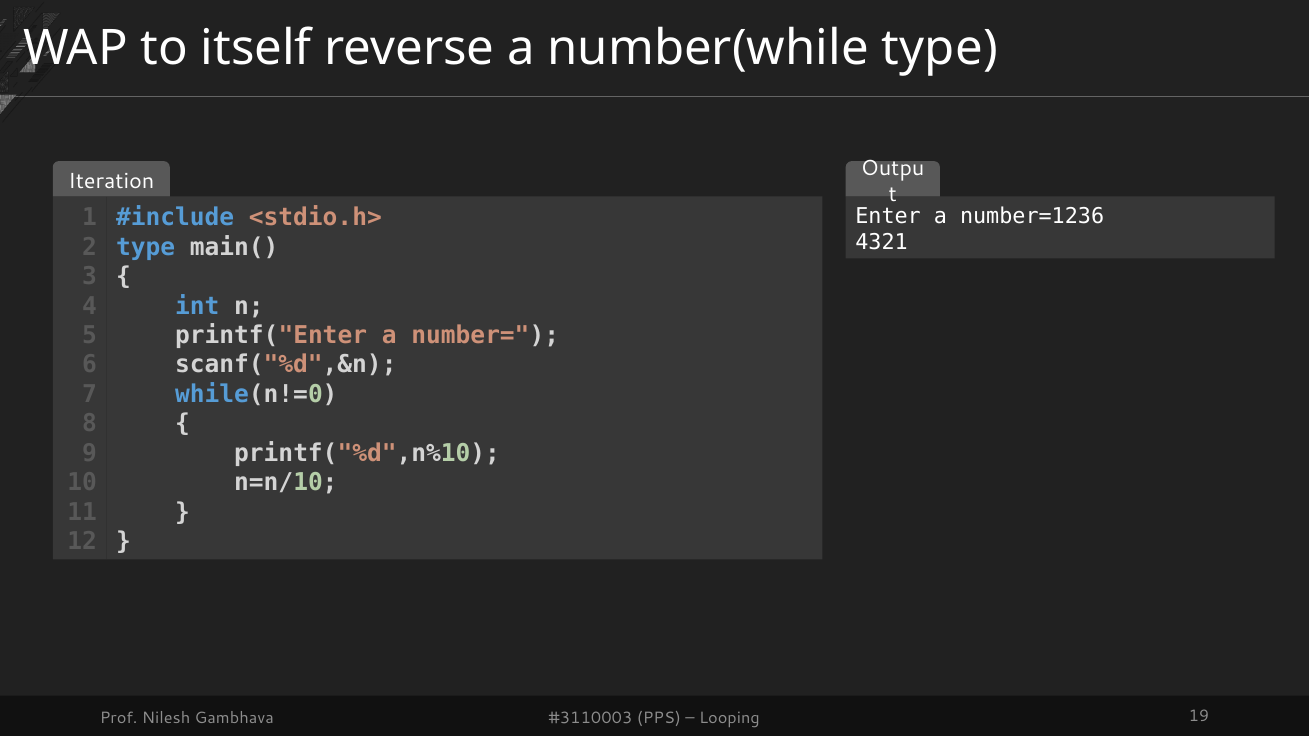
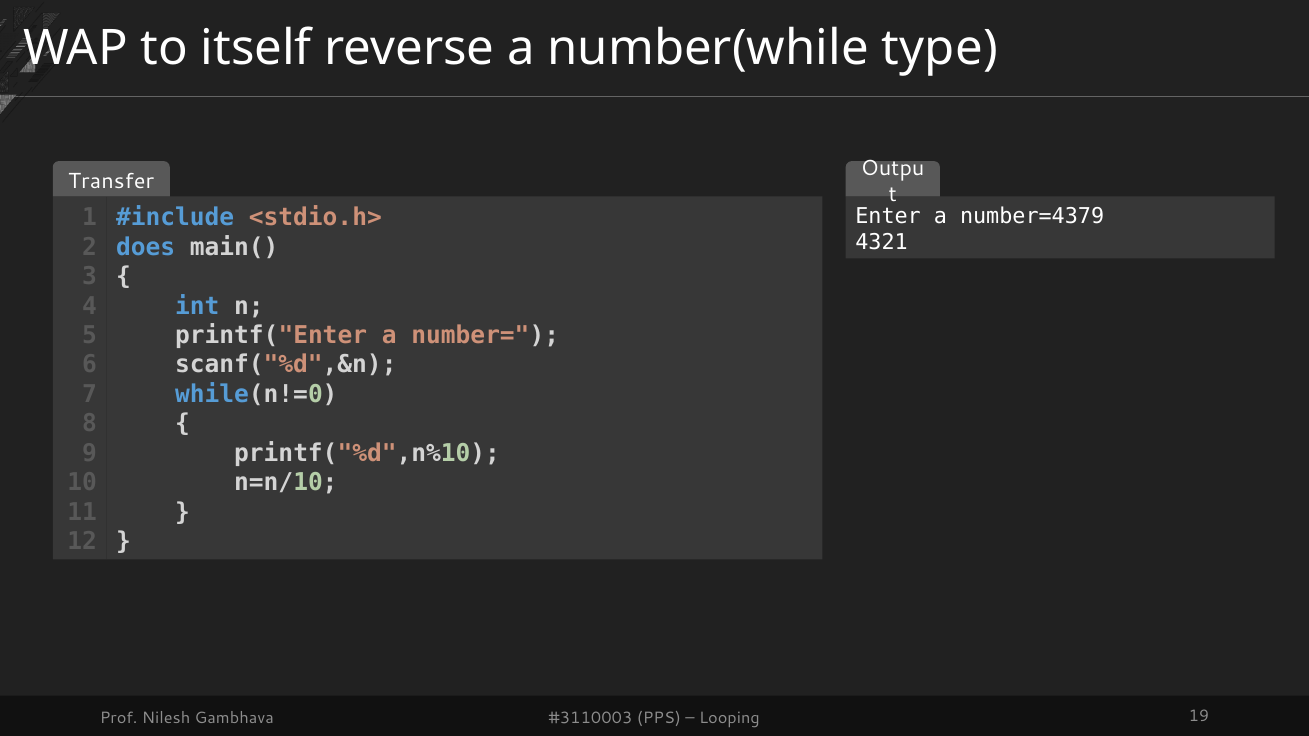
Iteration: Iteration -> Transfer (111, 181)
number=1236: number=1236 -> number=4379 (1032, 216)
type: type -> does (146, 247)
